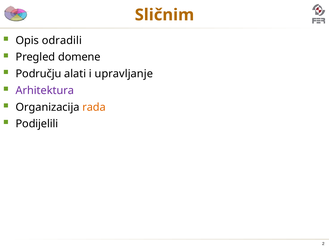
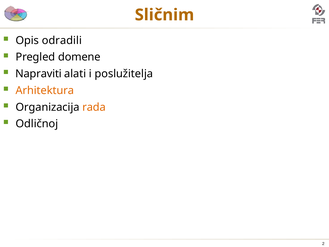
Području: Području -> Napraviti (39, 74)
upravljanje: upravljanje -> poslužitelja (124, 74)
Arhitektura colour: purple -> orange (45, 90)
Podijelili: Podijelili -> Odličnoj (37, 124)
